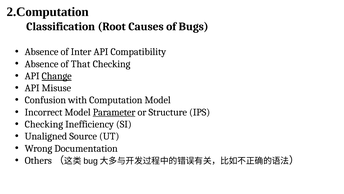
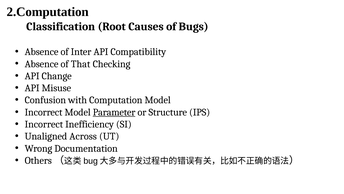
Change underline: present -> none (57, 76)
Checking: Checking -> Incorrect (44, 124)
Source: Source -> Across (83, 136)
